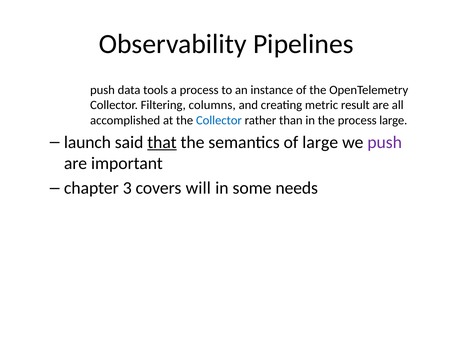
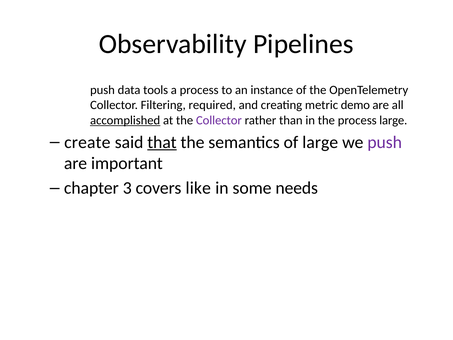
columns: columns -> required (212, 105)
result: result -> demo (355, 105)
accomplished underline: none -> present (125, 120)
Collector colour: blue -> purple (219, 120)
launch: launch -> create (87, 142)
will: will -> like (198, 188)
